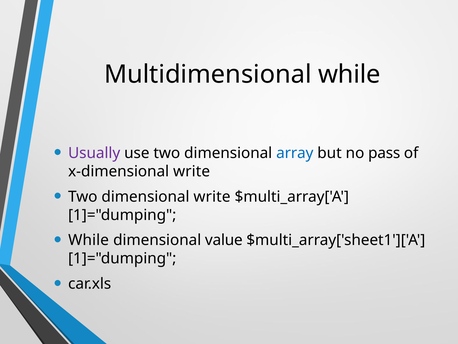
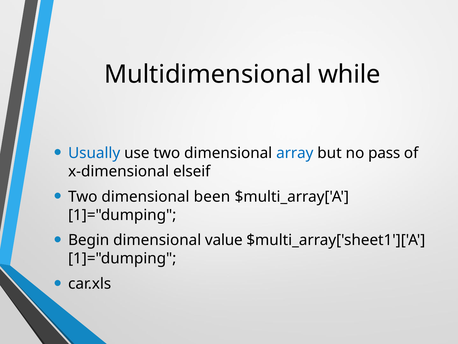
Usually colour: purple -> blue (94, 153)
x-dimensional write: write -> elseif (192, 171)
dimensional write: write -> been (212, 196)
While: While -> Begin (89, 240)
